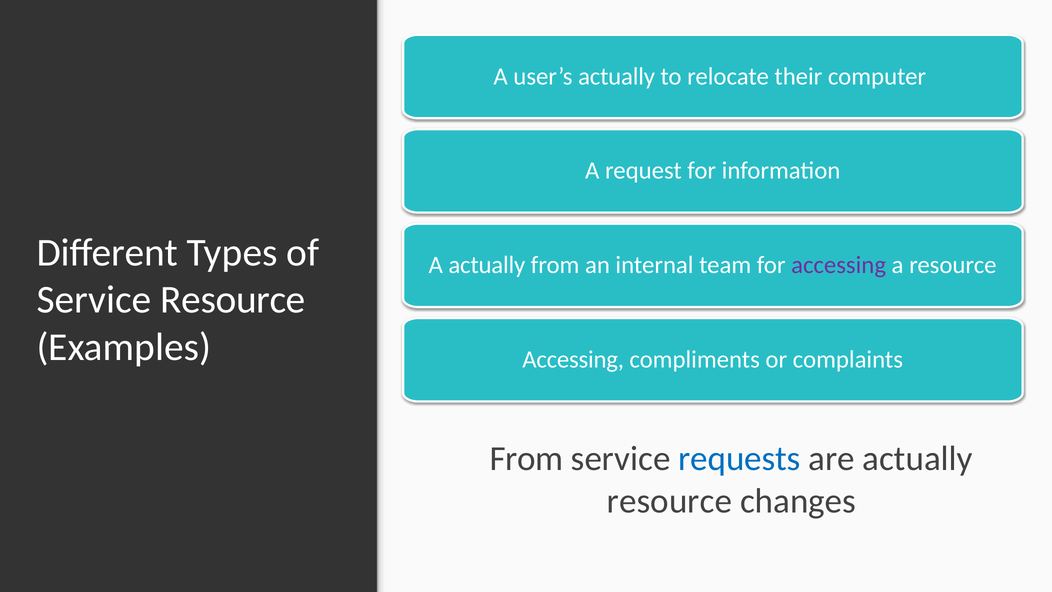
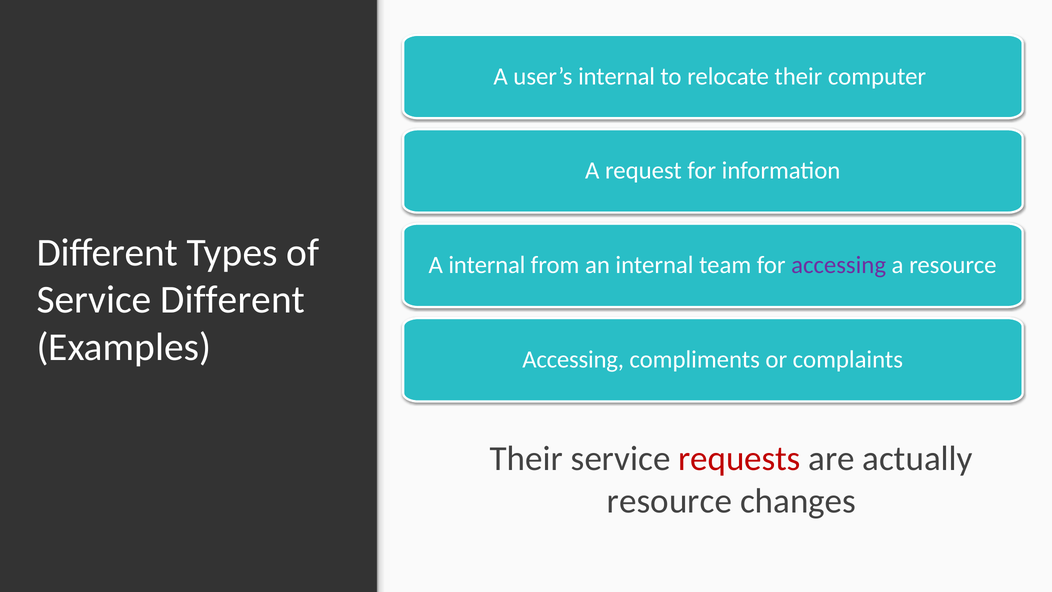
user’s actually: actually -> internal (617, 76)
A actually: actually -> internal (487, 265)
Service Resource: Resource -> Different (233, 300)
From: From -> Their (526, 458)
requests colour: blue -> red (740, 458)
